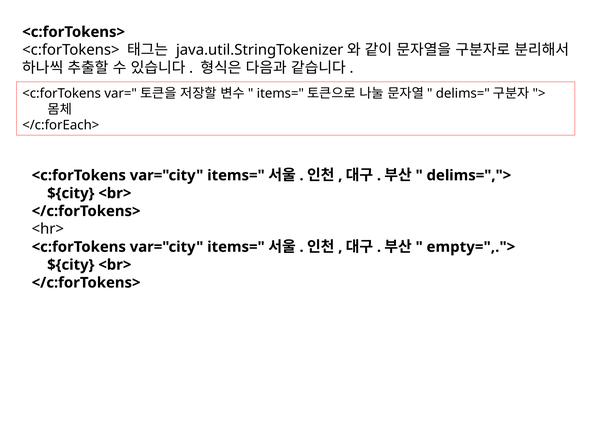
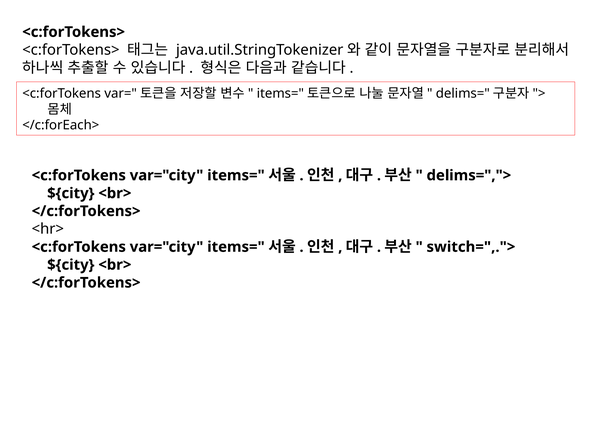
empty=",.">: empty=",."> -> switch=",."> (471, 247)
